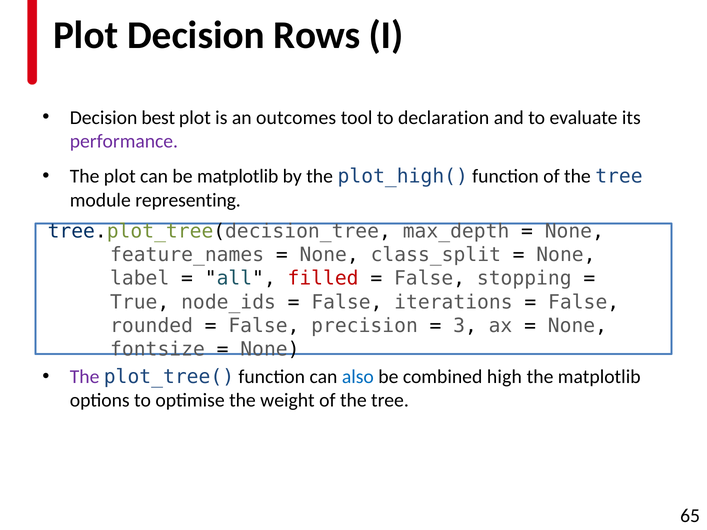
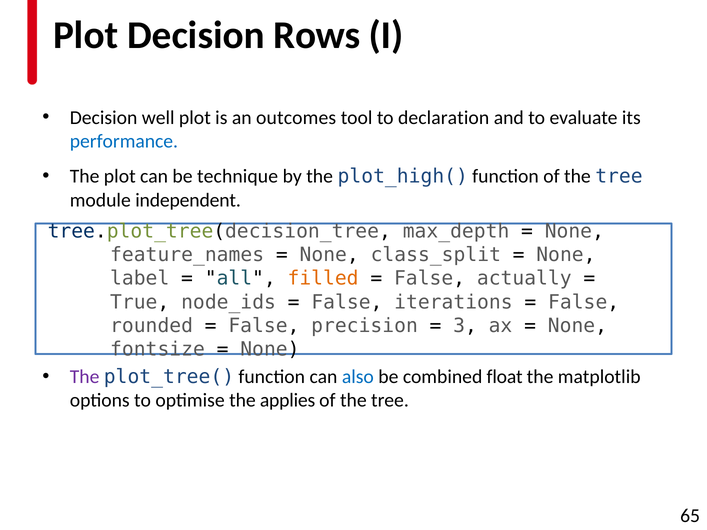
best: best -> well (158, 118)
performance colour: purple -> blue (124, 141)
be matplotlib: matplotlib -> technique (238, 177)
representing: representing -> independent (188, 200)
filled colour: red -> orange (323, 279)
stopping: stopping -> actually (524, 279)
high: high -> float (505, 377)
weight: weight -> applies (288, 400)
